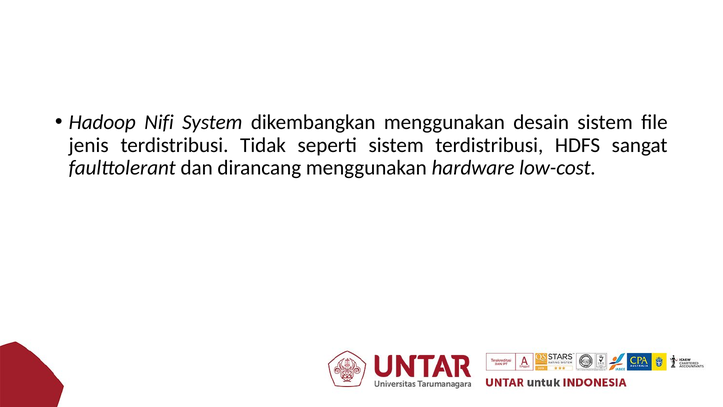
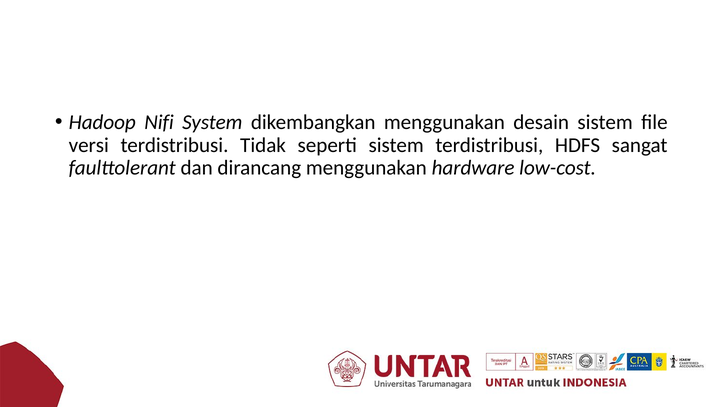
jenis: jenis -> versi (89, 145)
